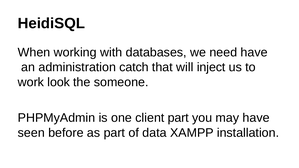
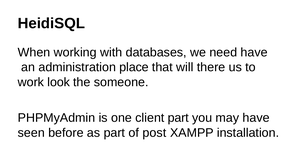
catch: catch -> place (134, 67)
inject: inject -> there (211, 67)
data: data -> post (154, 133)
